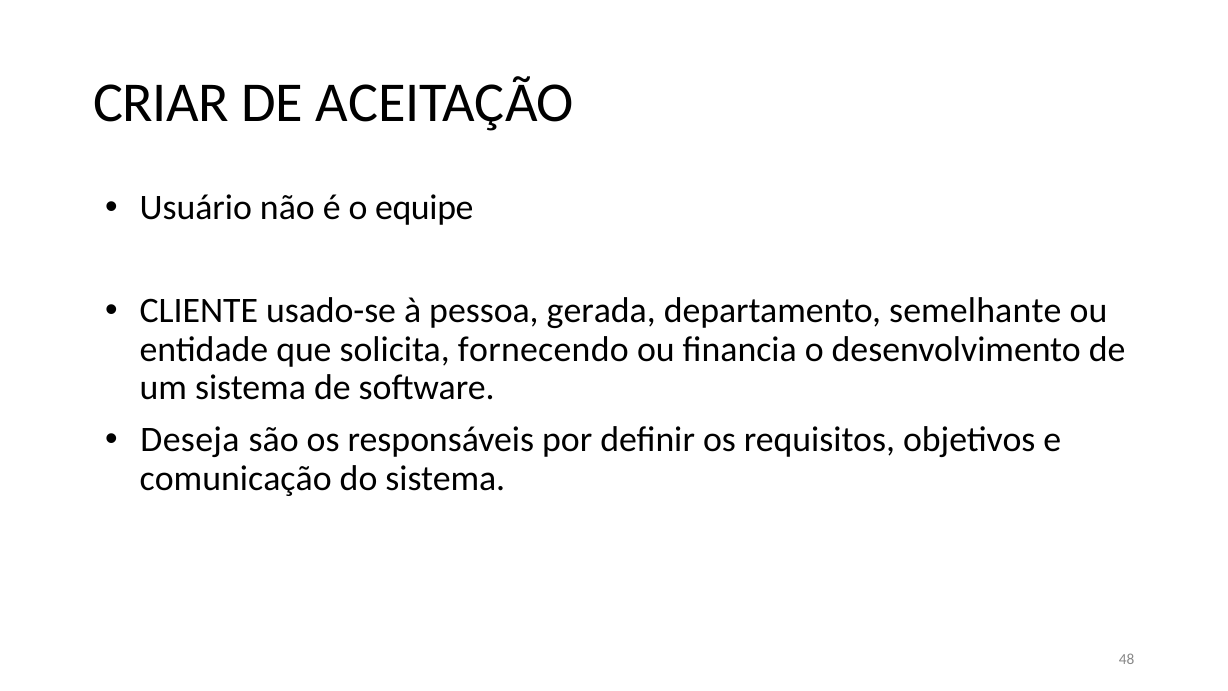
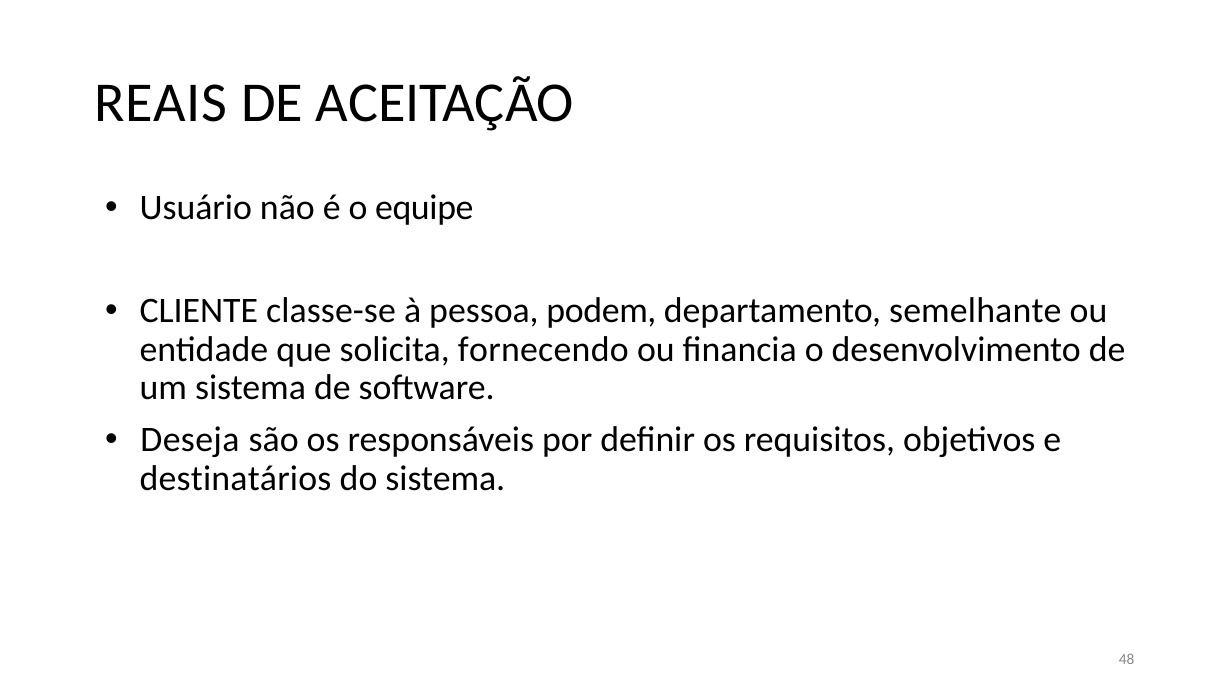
CRIAR: CRIAR -> REAIS (161, 103)
usado-se: usado-se -> classe-se (331, 311)
gerada: gerada -> podem (601, 311)
comunicação: comunicação -> destinatários (236, 478)
